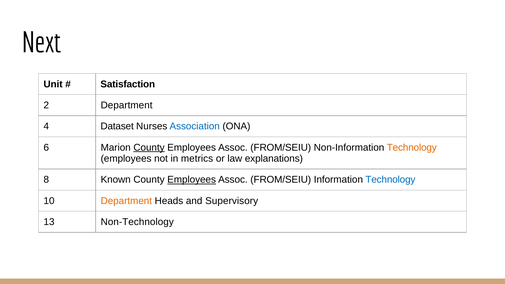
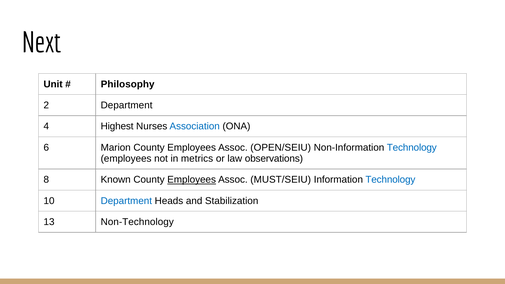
Satisfaction: Satisfaction -> Philosophy (128, 84)
Dataset: Dataset -> Highest (117, 126)
County underline: present -> none (149, 148)
FROM/SEIU: FROM/SEIU -> OPEN/SEIU (281, 148)
Technology colour: orange -> blue (412, 148)
explanations: explanations -> observations (274, 159)
FROM/SEIU: FROM/SEIU -> MUST/SEIU (281, 180)
Department colour: orange -> blue (126, 201)
Supervisory: Supervisory -> Stabilization (232, 201)
